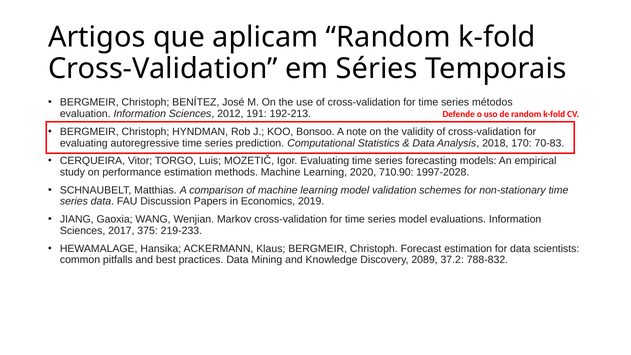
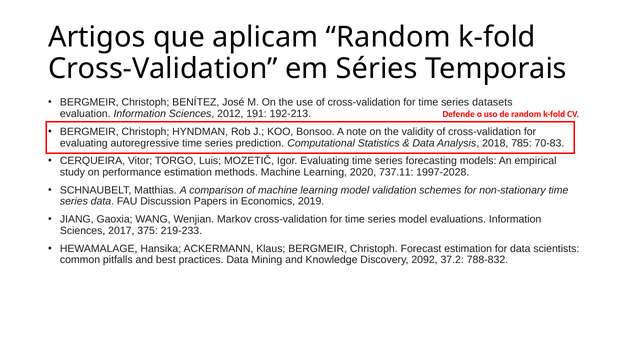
métodos: métodos -> datasets (492, 102)
170: 170 -> 785 (521, 143)
710.90: 710.90 -> 737.11 (396, 172)
2089: 2089 -> 2092 (425, 260)
